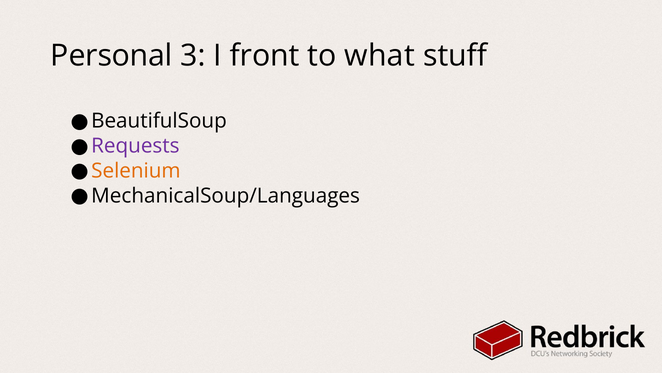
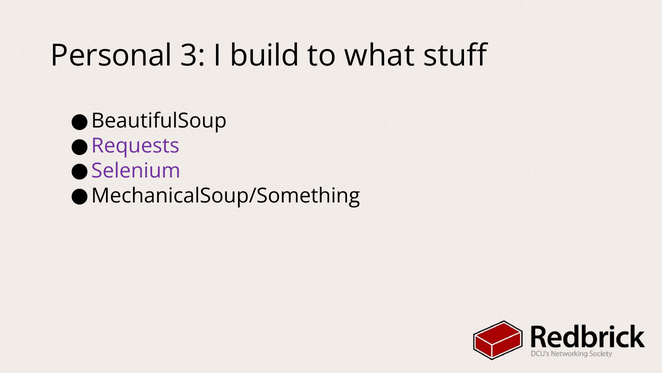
front: front -> build (265, 56)
Selenium colour: orange -> purple (136, 171)
MechanicalSoup/Languages: MechanicalSoup/Languages -> MechanicalSoup/Something (226, 195)
